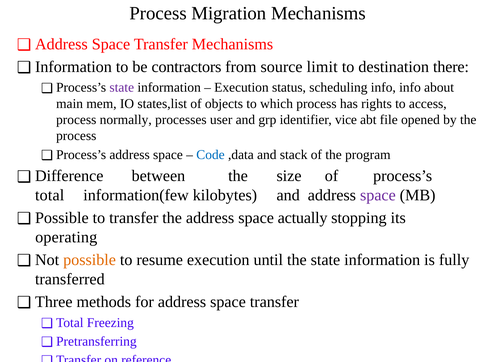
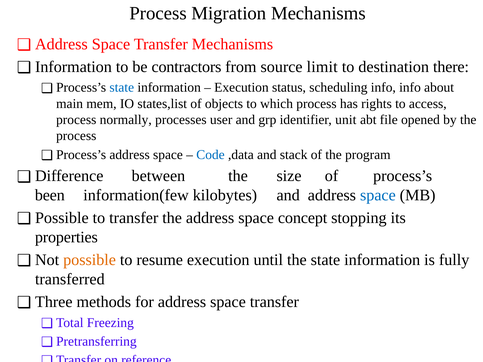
state colour: purple -> blue (122, 88)
vice: vice -> unit (346, 120)
total: total -> been (50, 195)
space colour: purple -> blue (378, 195)
actually: actually -> concept (303, 218)
operating: operating -> properties (66, 237)
